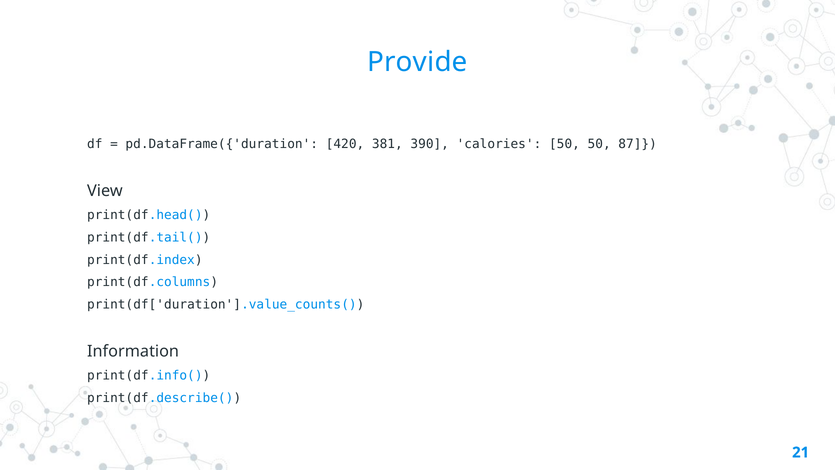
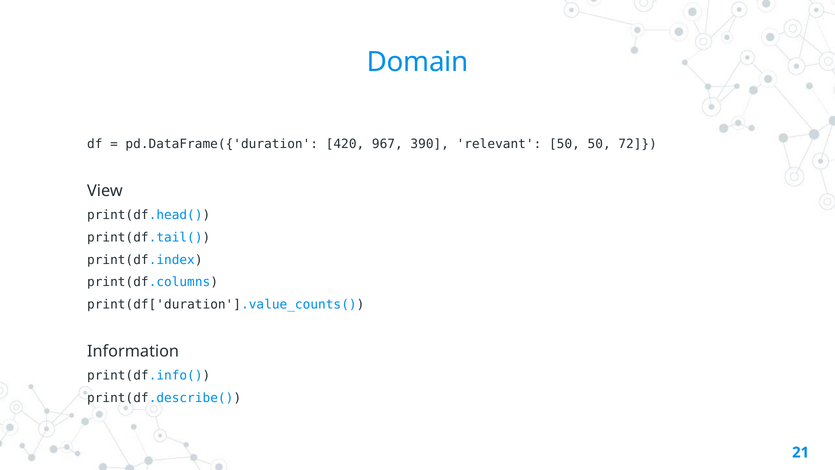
Provide: Provide -> Domain (418, 62)
381: 381 -> 967 (387, 144)
calories: calories -> relevant (499, 144)
87: 87 -> 72 (638, 144)
